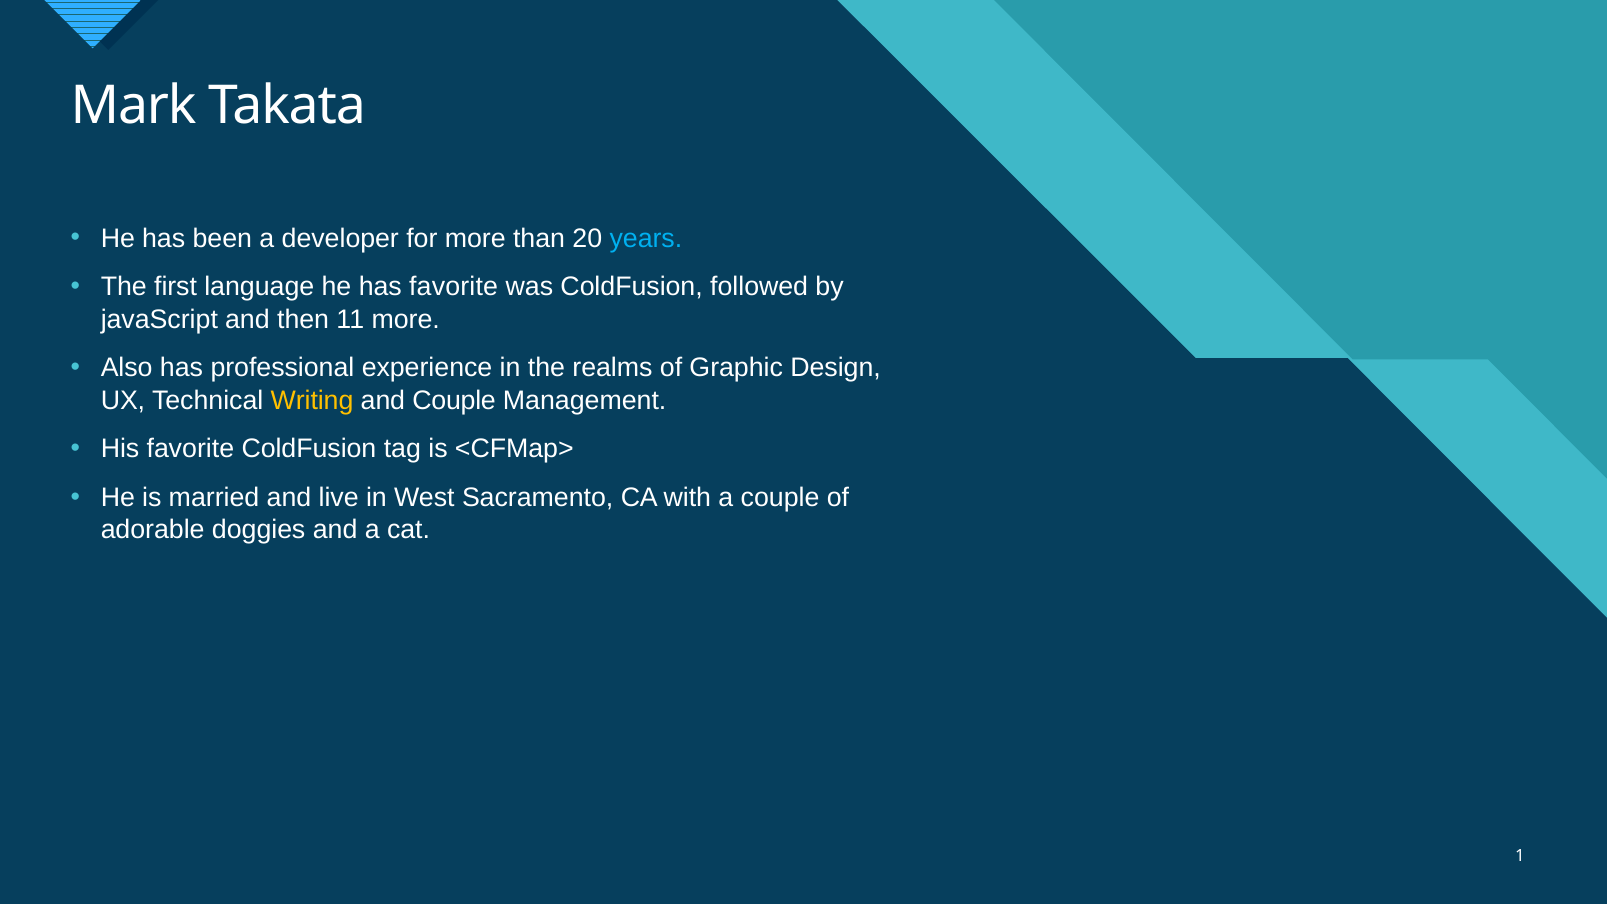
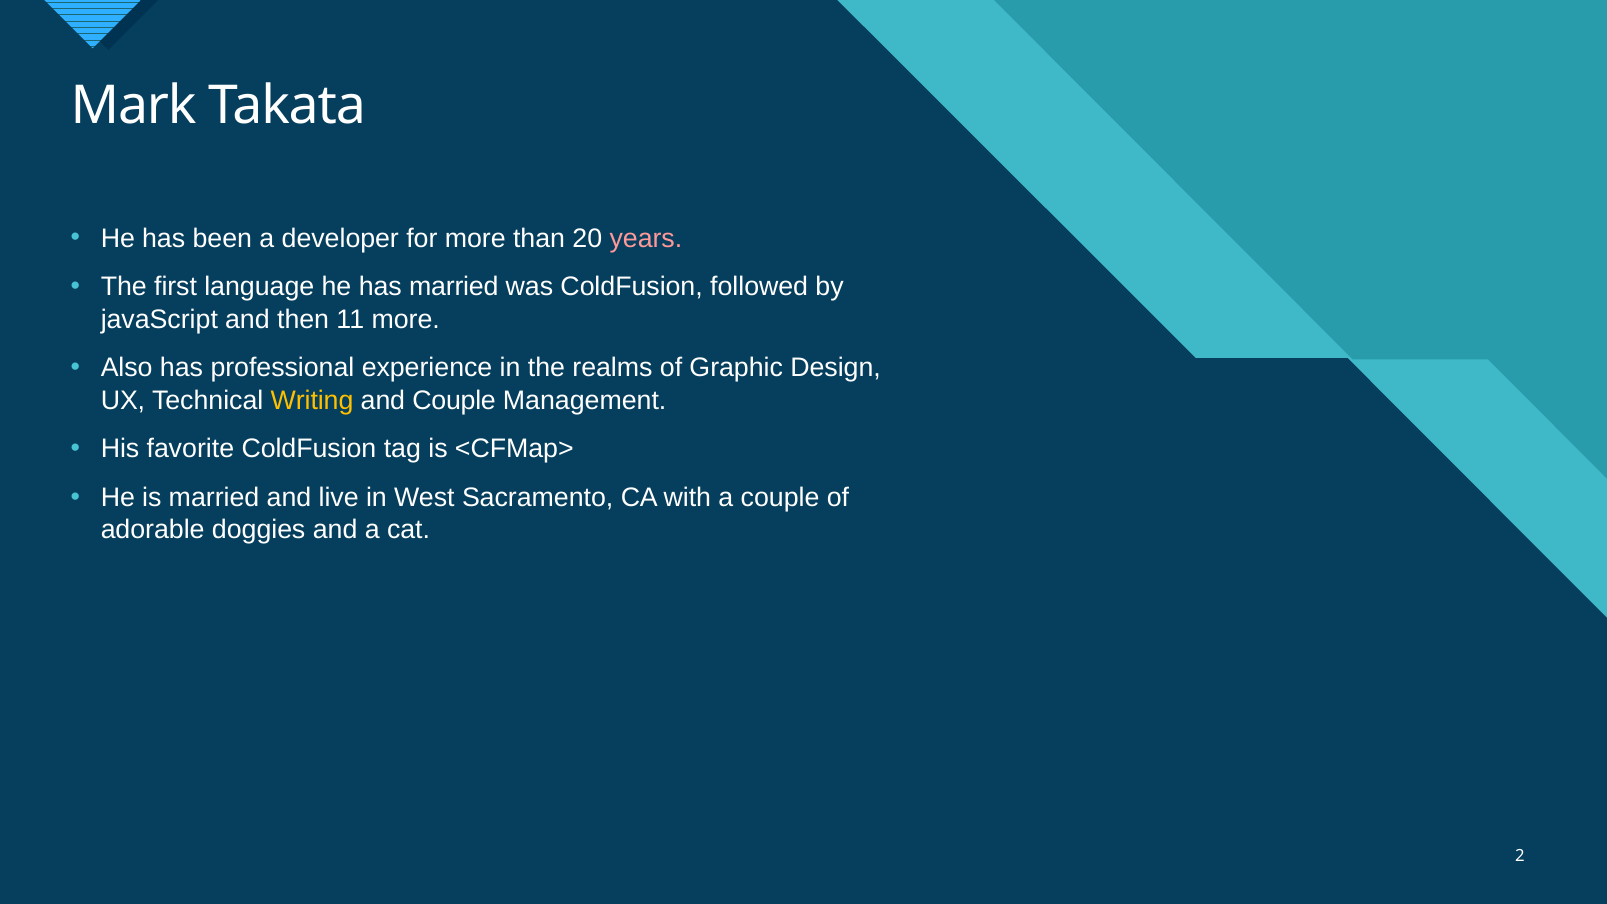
years colour: light blue -> pink (646, 238)
has favorite: favorite -> married (454, 287)
1: 1 -> 2 (1520, 856)
